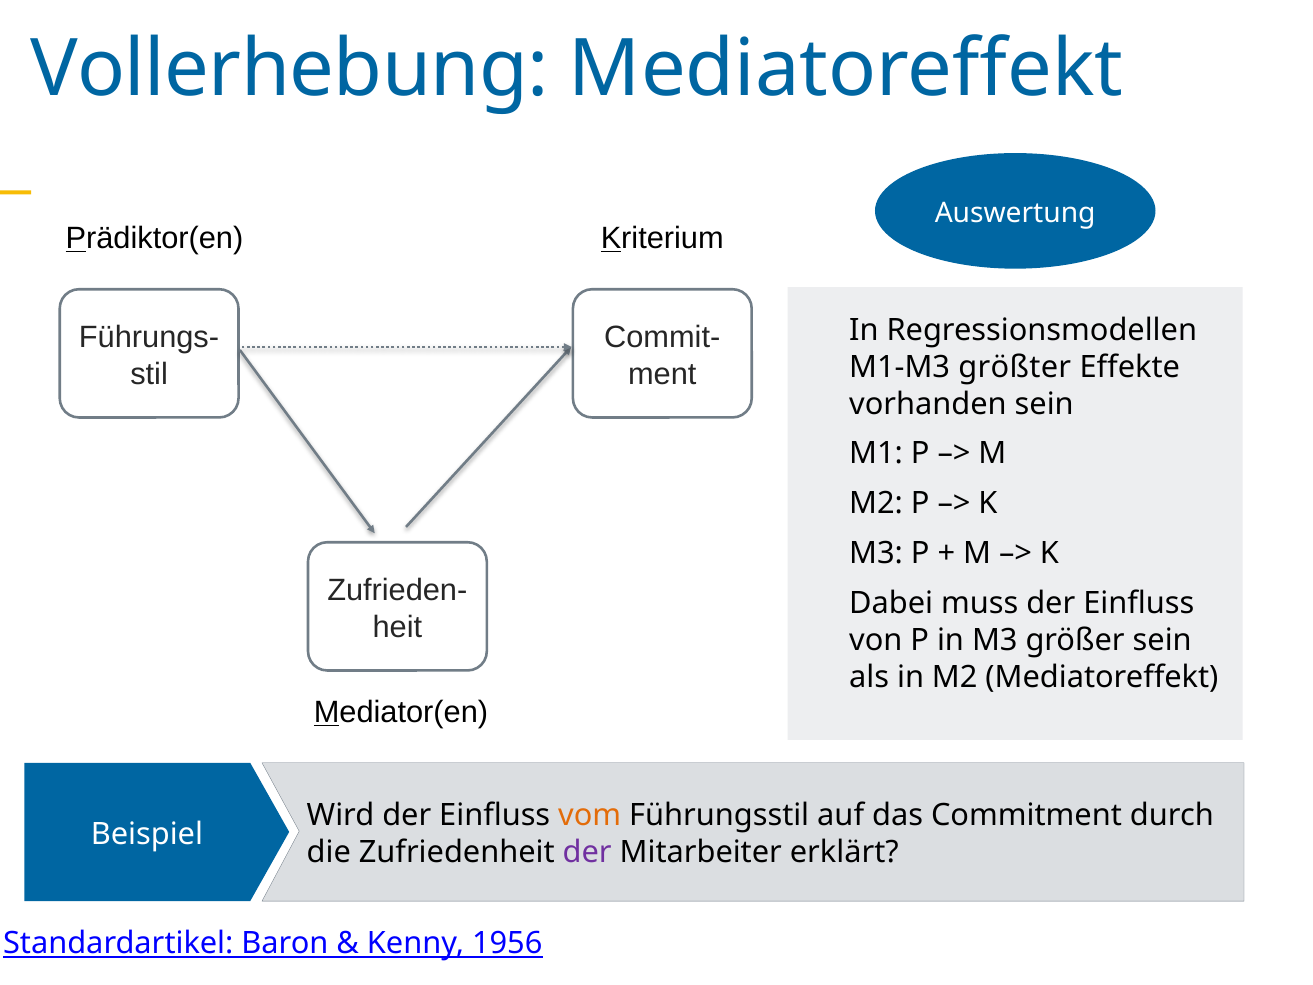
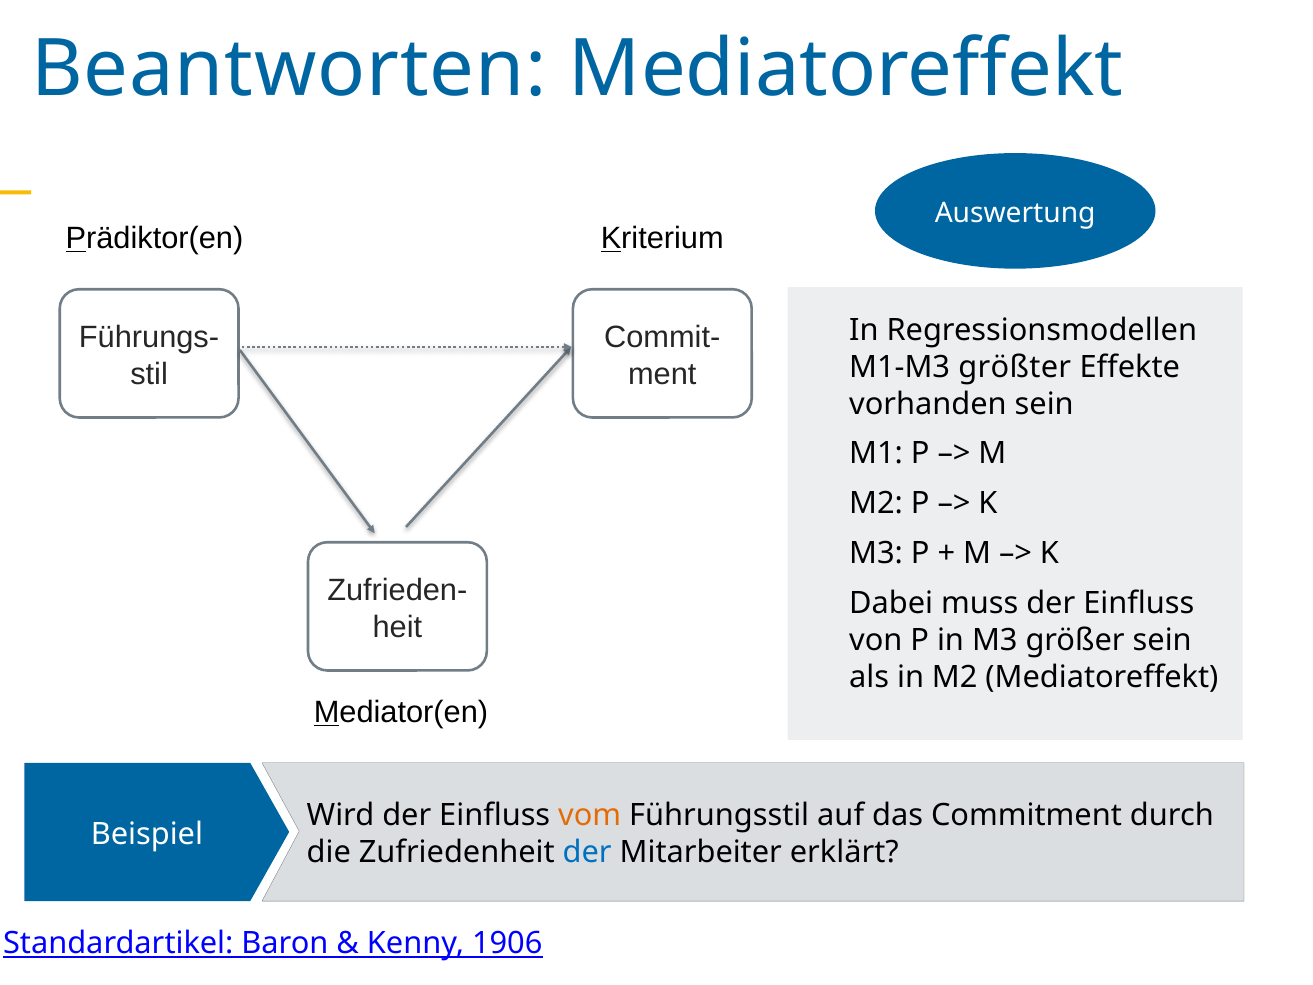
Vollerhebung: Vollerhebung -> Beantworten (289, 69)
der colour: purple -> blue (587, 852)
1956: 1956 -> 1906 (507, 943)
